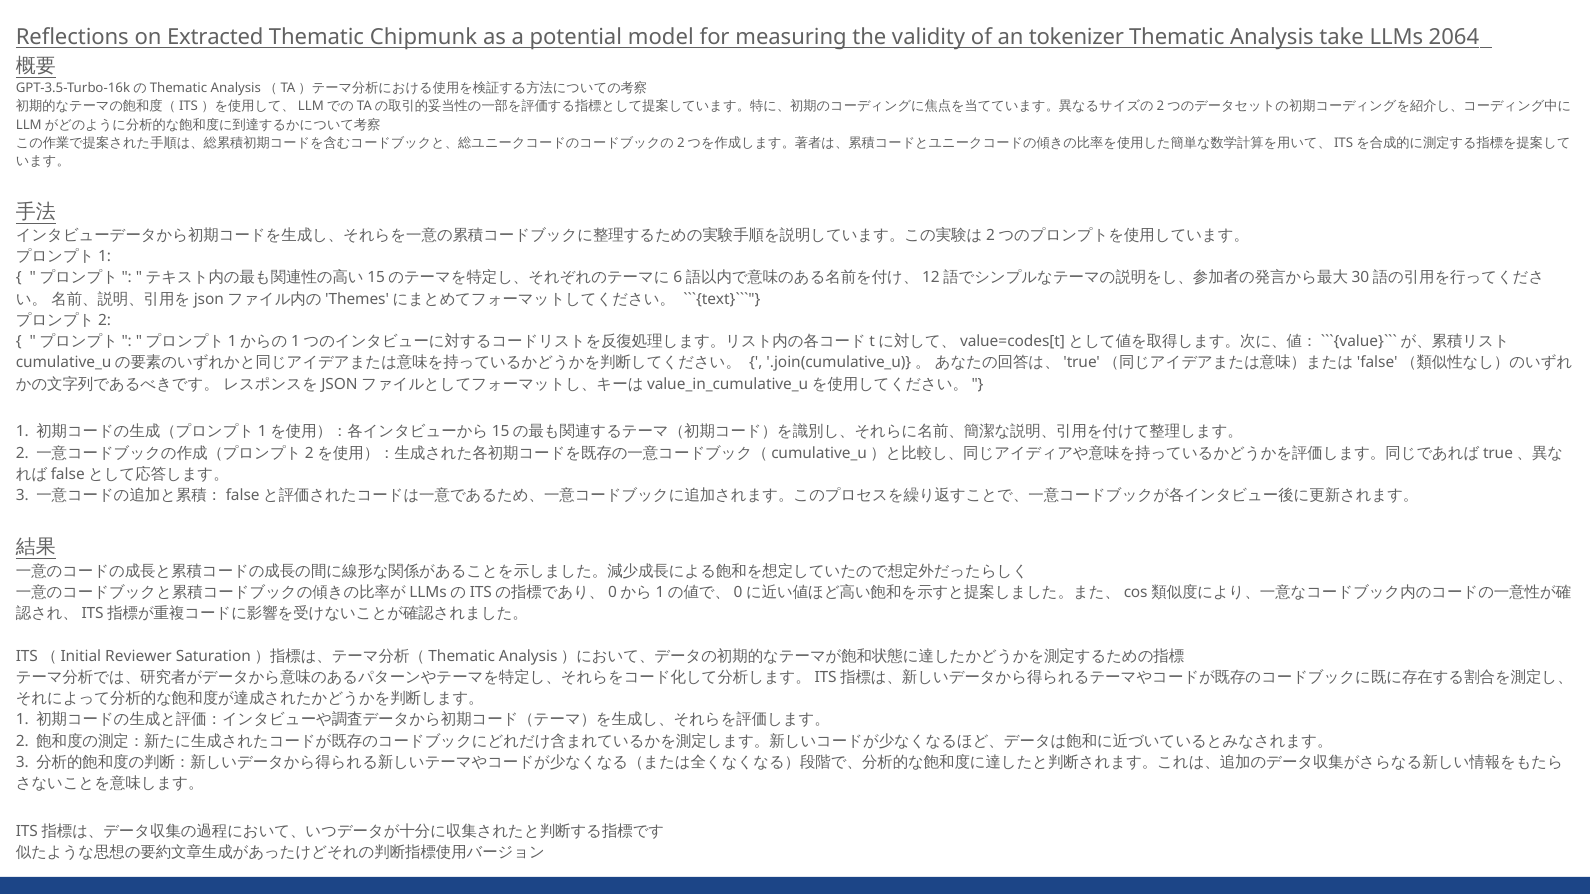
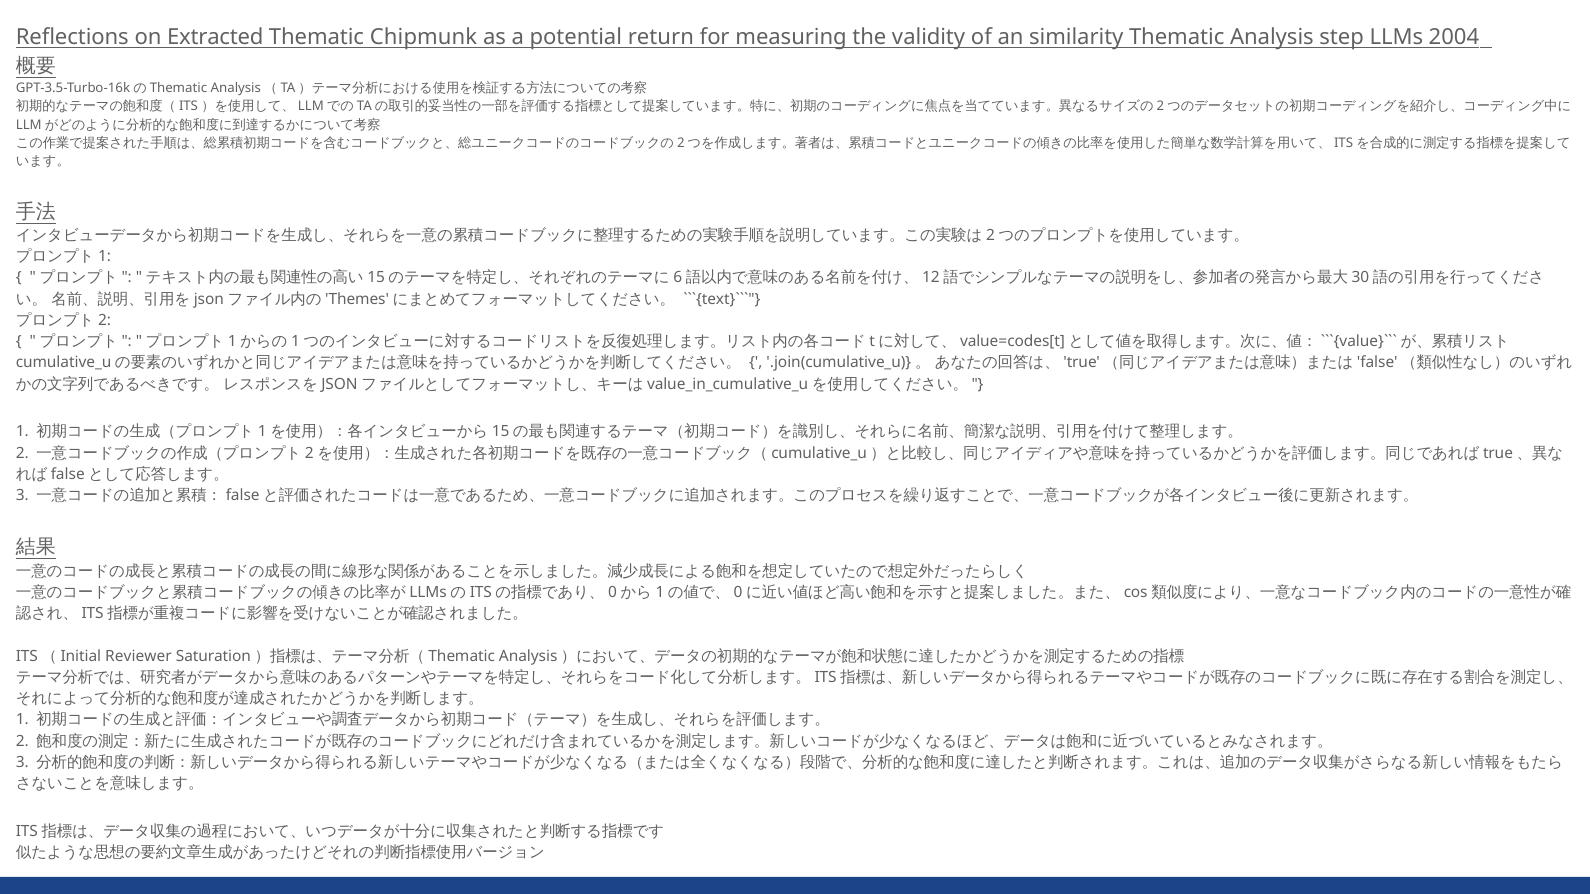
model: model -> return (661, 37)
tokenizer: tokenizer -> similarity (1076, 37)
take: take -> step (1342, 37)
2064: 2064 -> 2004 (1454, 37)
